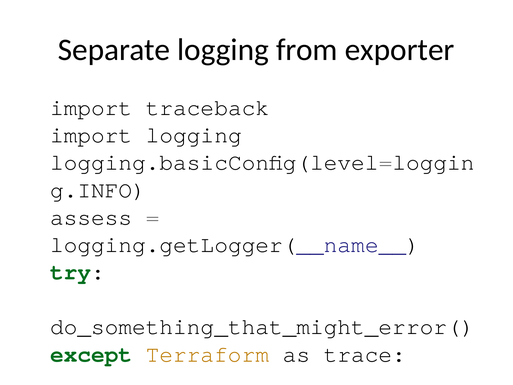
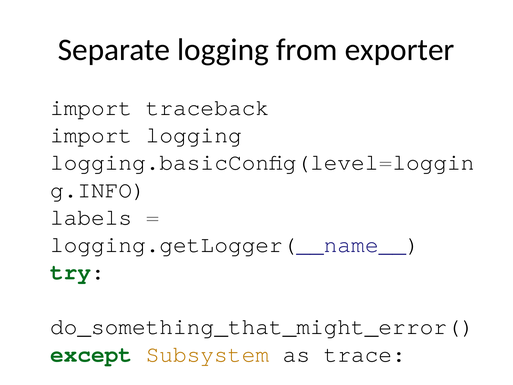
assess: assess -> labels (91, 217)
Terraform: Terraform -> Subsystem (207, 354)
